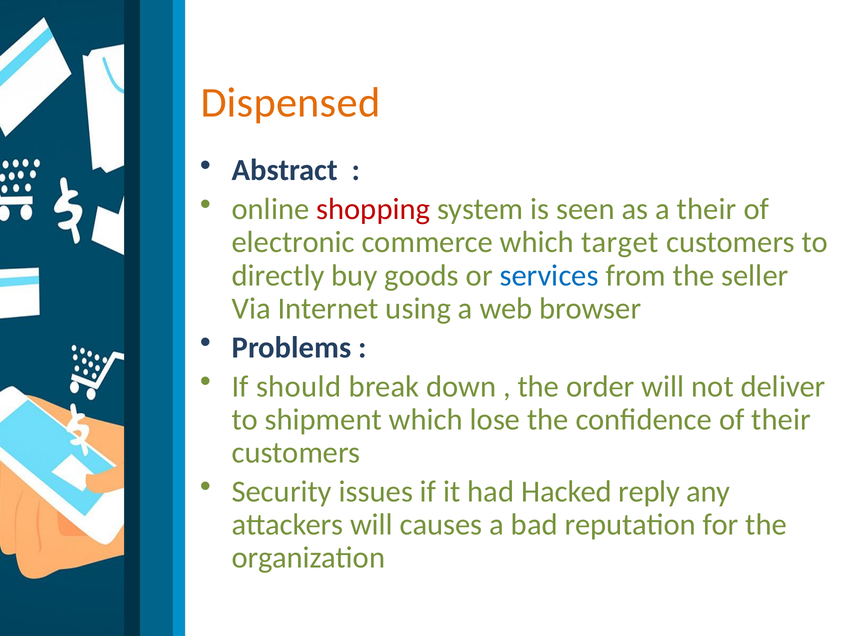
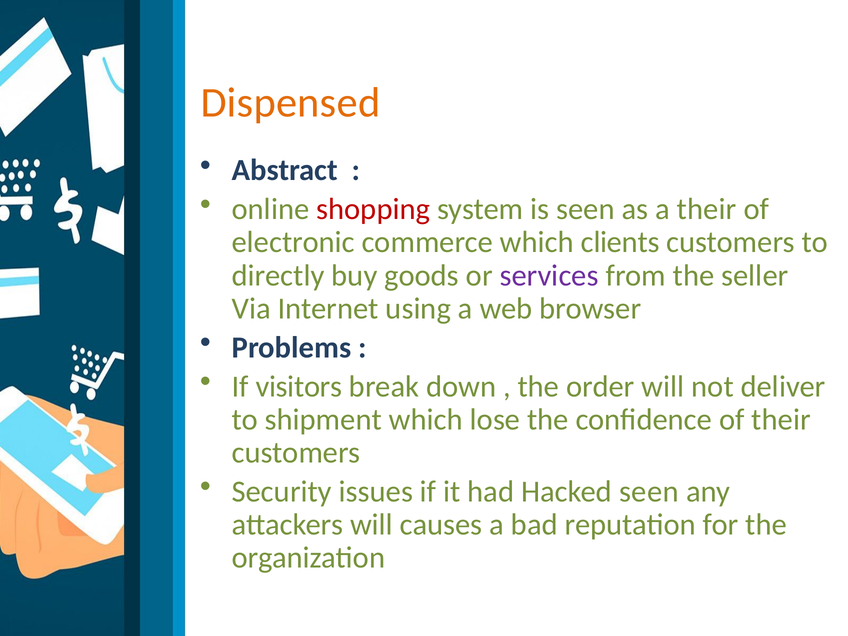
target: target -> clients (620, 242)
services colour: blue -> purple (549, 275)
should: should -> visitors (299, 386)
Hacked reply: reply -> seen (649, 492)
